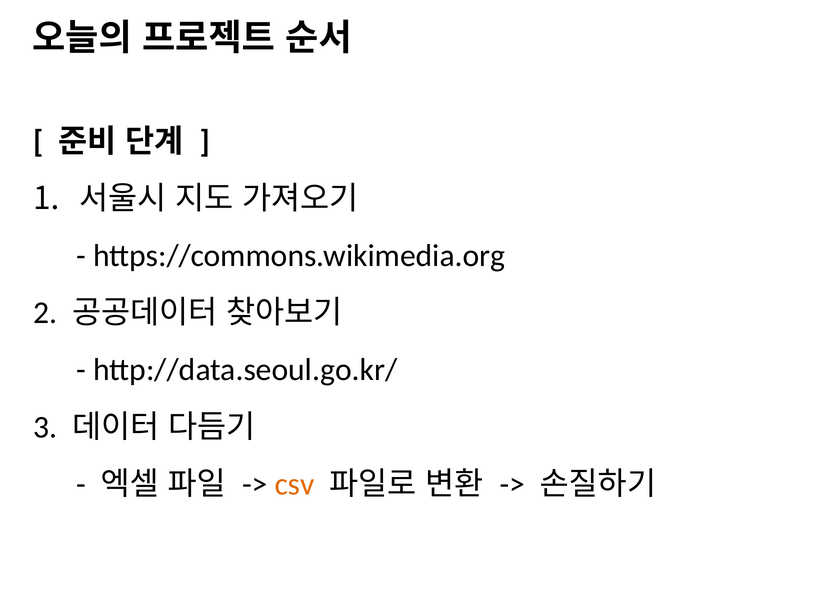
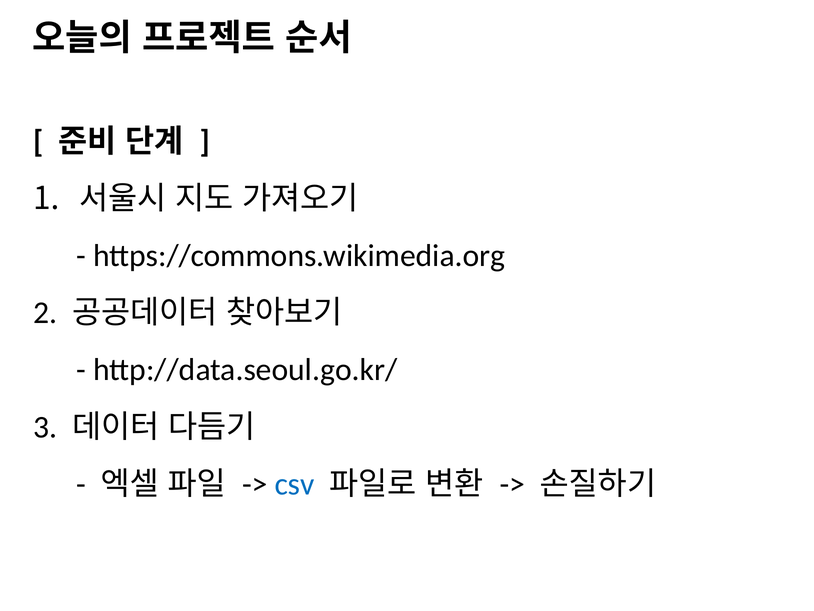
csv colour: orange -> blue (295, 484)
